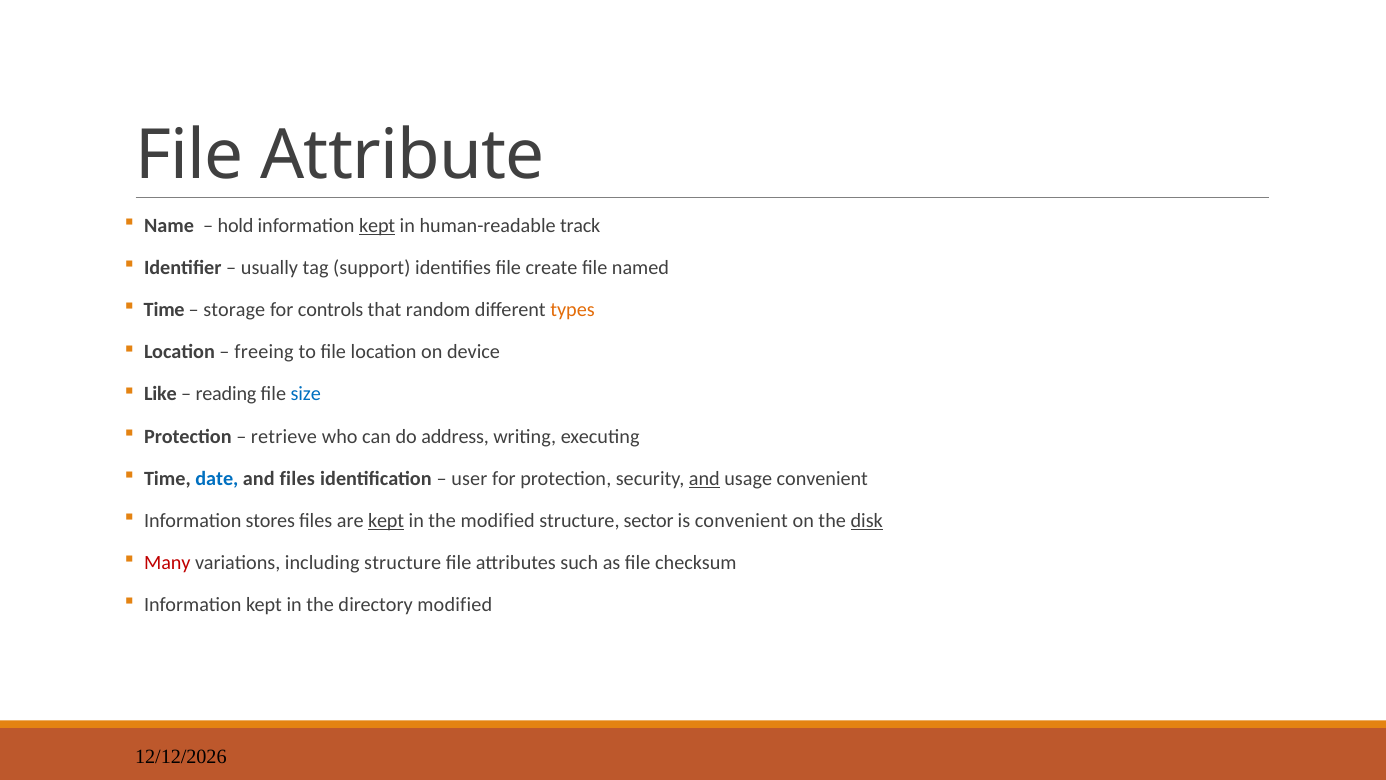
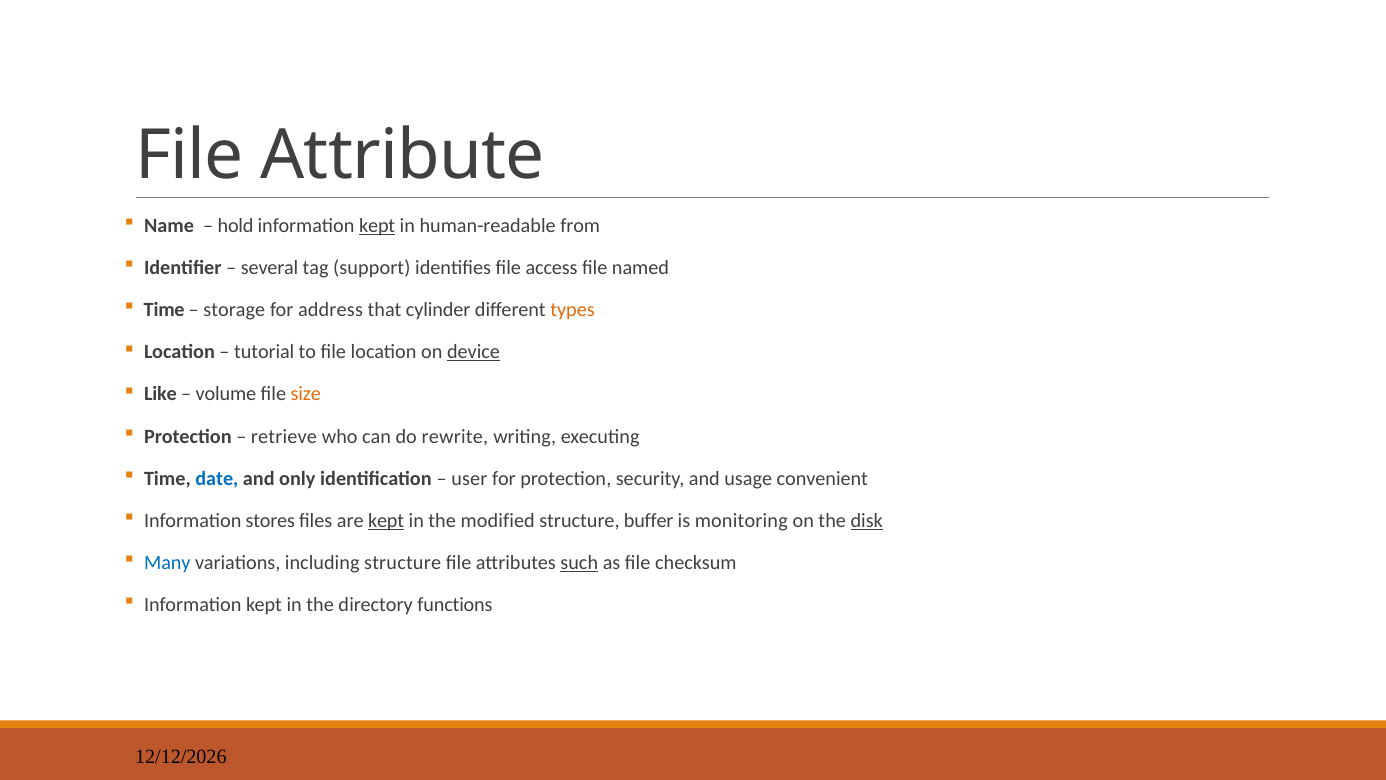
track: track -> from (580, 226)
usually: usually -> several (270, 268)
create: create -> access (552, 268)
controls: controls -> address (330, 310)
random: random -> cylinder (438, 310)
freeing: freeing -> tutorial (264, 352)
device underline: none -> present (474, 352)
reading: reading -> volume (226, 394)
size colour: blue -> orange (306, 394)
address: address -> rewrite (455, 436)
and files: files -> only (297, 478)
and underline: present -> none (704, 478)
sector: sector -> buffer (649, 520)
is convenient: convenient -> monitoring (741, 520)
Many colour: red -> blue (167, 562)
such underline: none -> present (579, 562)
directory modified: modified -> functions (455, 604)
